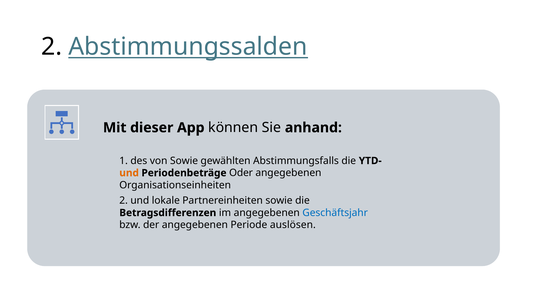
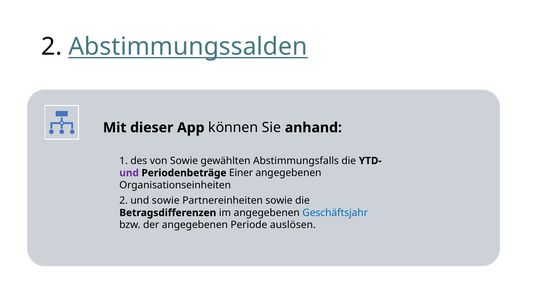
und colour: orange -> purple (129, 173)
Oder: Oder -> Einer (241, 173)
und lokale: lokale -> sowie (166, 201)
